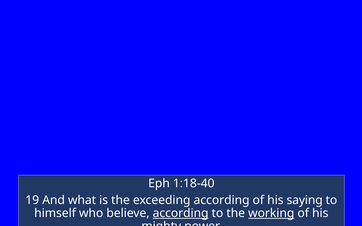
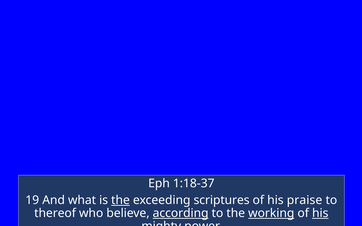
1:18-40: 1:18-40 -> 1:18-37 (194, 184)
the underline: none -> present (120, 200)
exceeding according: according -> scriptures (222, 200)
saying: saying -> praise (305, 200)
himself: himself -> thereof (55, 213)
his underline: none -> present (320, 213)
